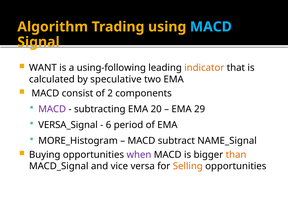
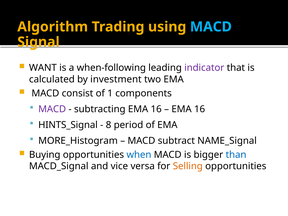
using-following: using-following -> when-following (111, 68)
indicator colour: orange -> purple (204, 68)
speculative: speculative -> investment (116, 79)
2: 2 -> 1 (110, 93)
subtracting EMA 20: 20 -> 16 (156, 109)
29: 29 -> 16 (200, 109)
VERSA_Signal: VERSA_Signal -> HINTS_Signal (68, 125)
6: 6 -> 8 (108, 125)
when colour: purple -> blue (139, 155)
than colour: orange -> blue (236, 155)
